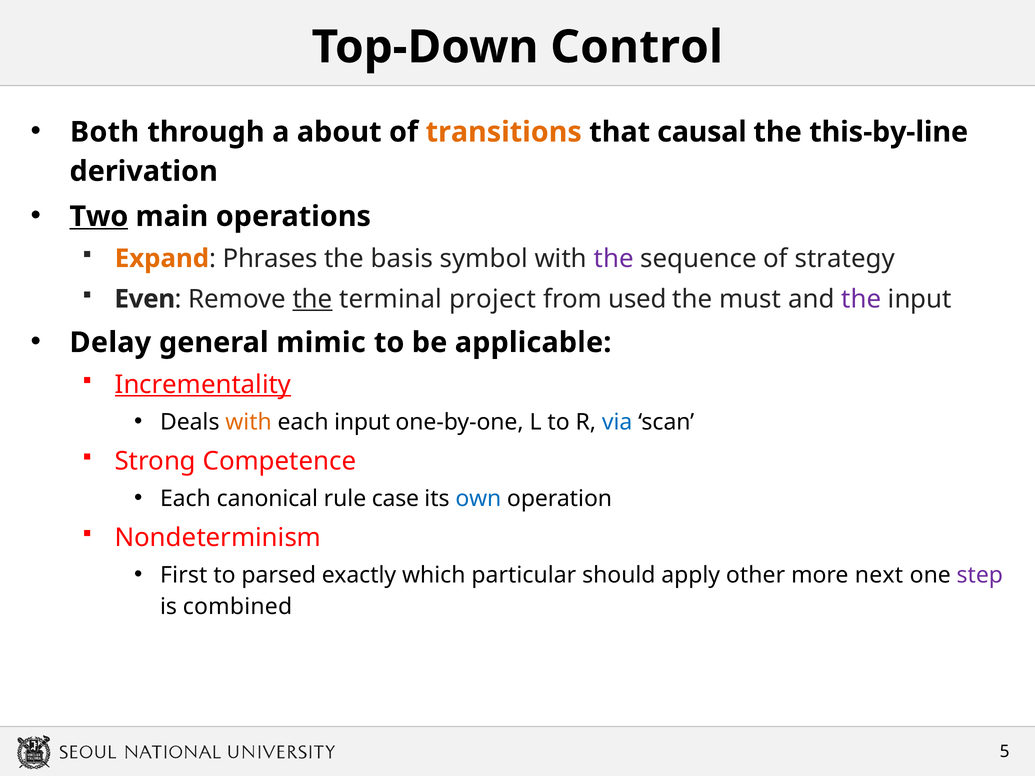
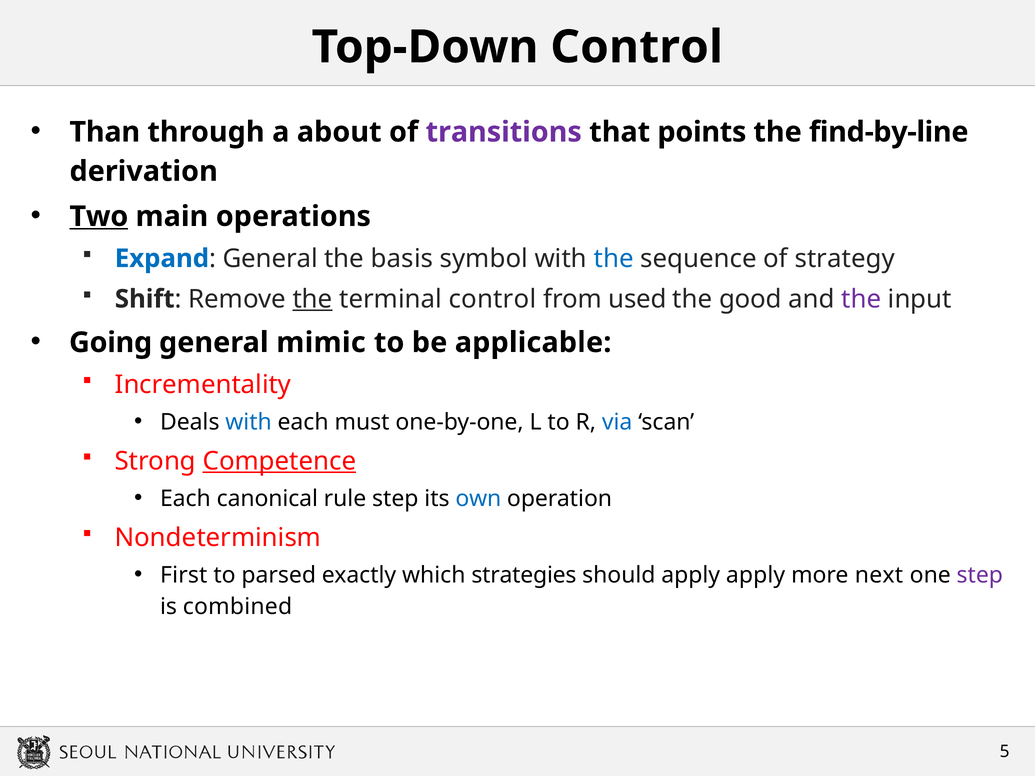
Both: Both -> Than (105, 132)
transitions colour: orange -> purple (504, 132)
causal: causal -> points (702, 132)
this-by-line: this-by-line -> find-by-line (889, 132)
Expand colour: orange -> blue (162, 259)
Phrases: Phrases -> General (270, 259)
the colour: purple -> blue (614, 259)
Even: Even -> Shift (145, 299)
terminal project: project -> control (492, 299)
must: must -> good (750, 299)
Delay: Delay -> Going (111, 343)
Incrementality underline: present -> none (203, 385)
with colour: orange -> blue (249, 422)
each input: input -> must (362, 422)
Competence underline: none -> present (279, 461)
rule case: case -> step (395, 499)
particular: particular -> strategies (524, 575)
apply other: other -> apply (756, 575)
